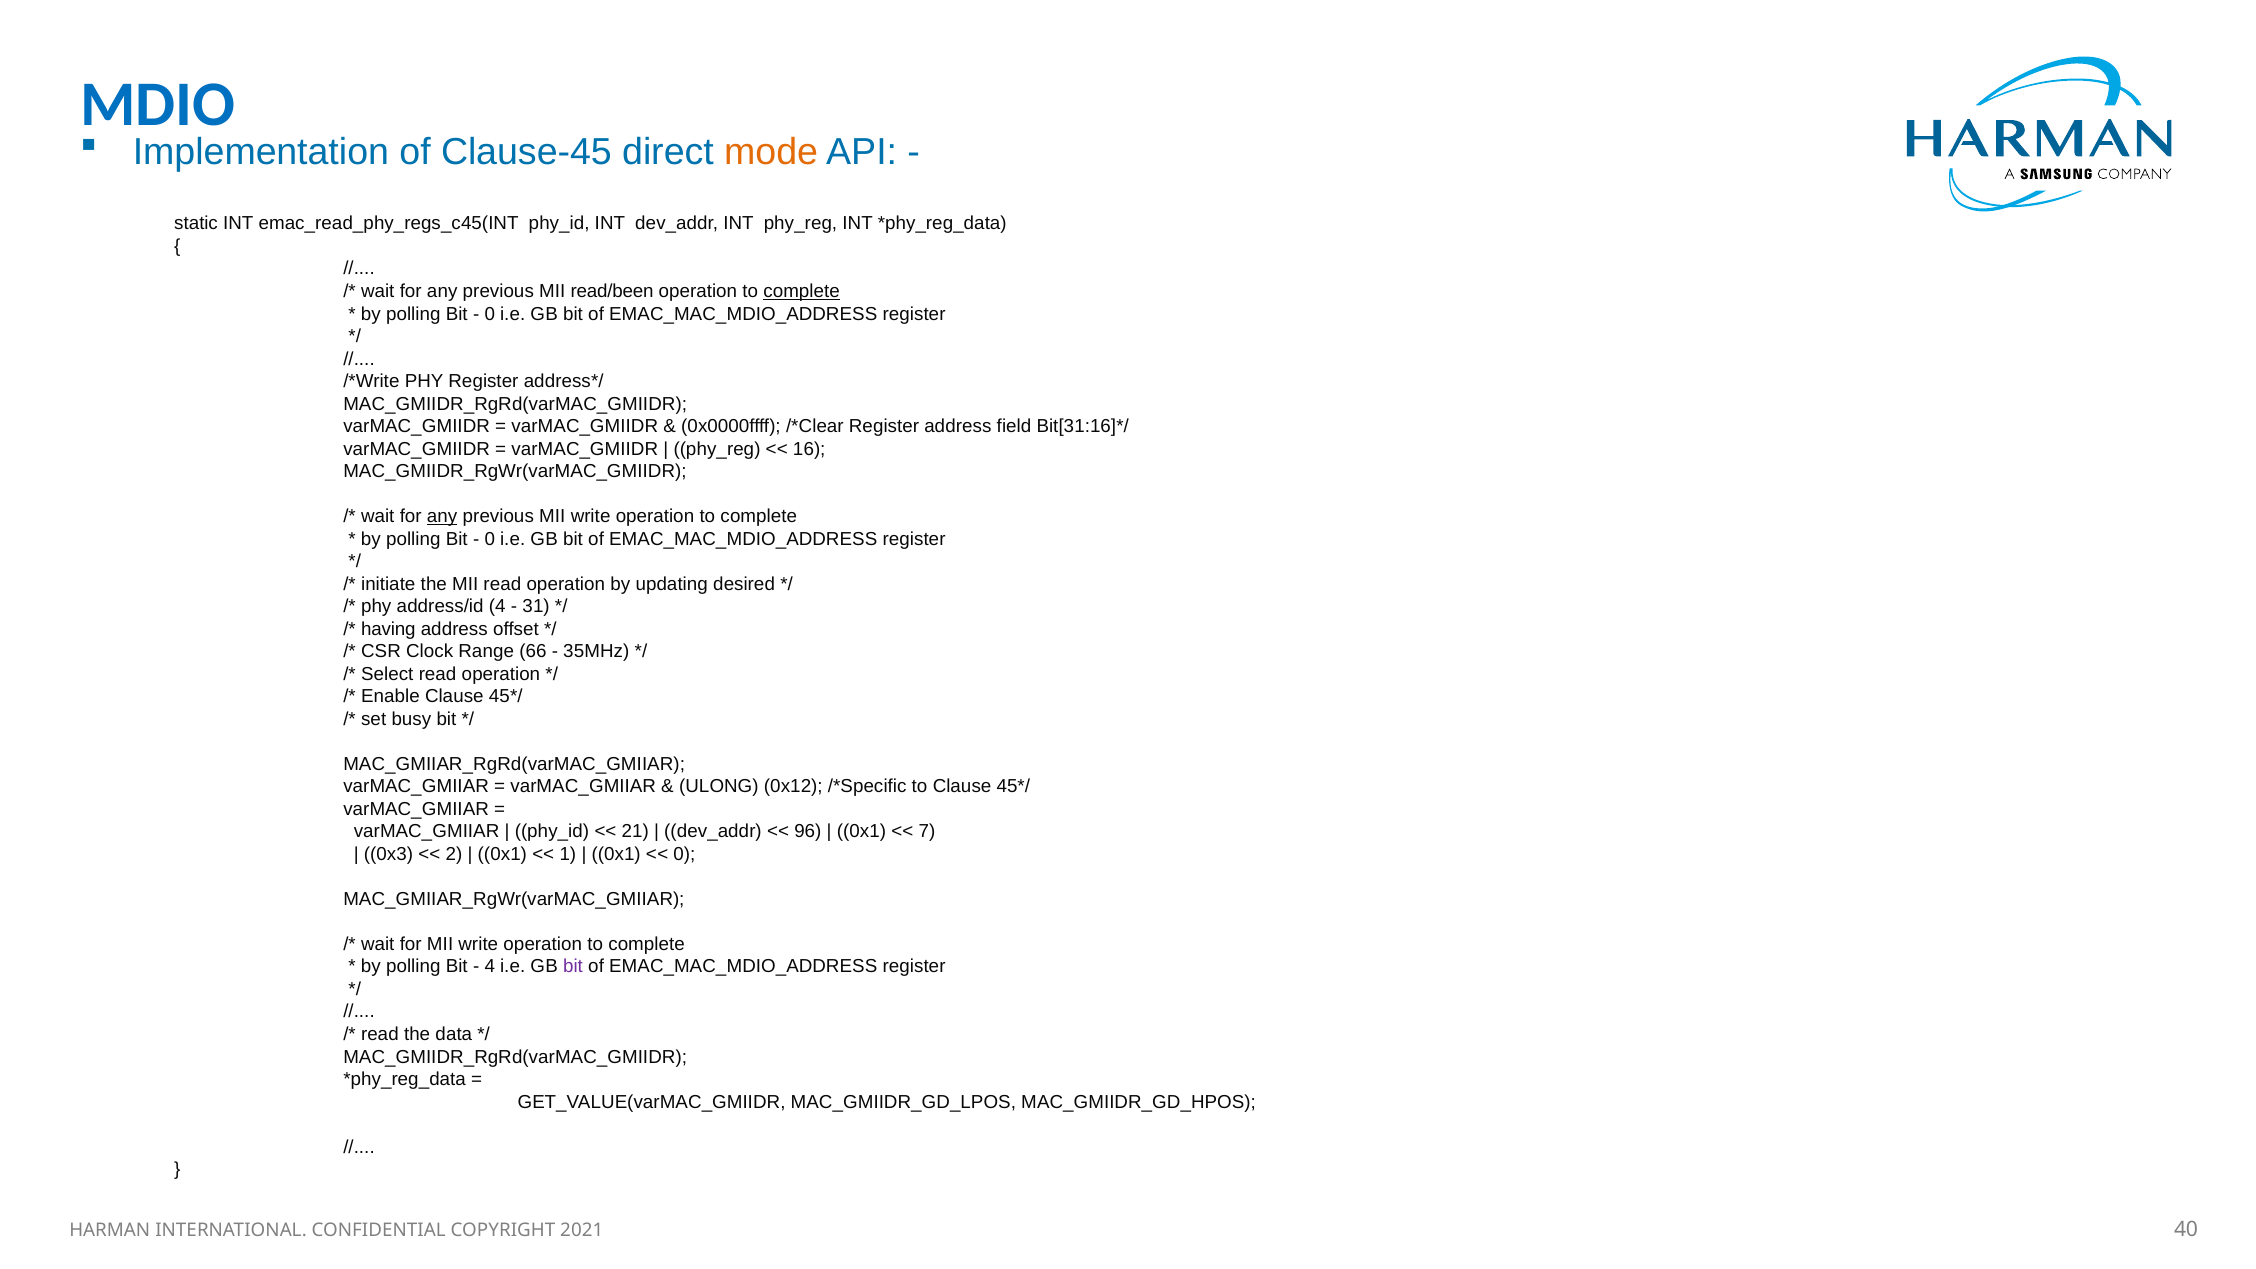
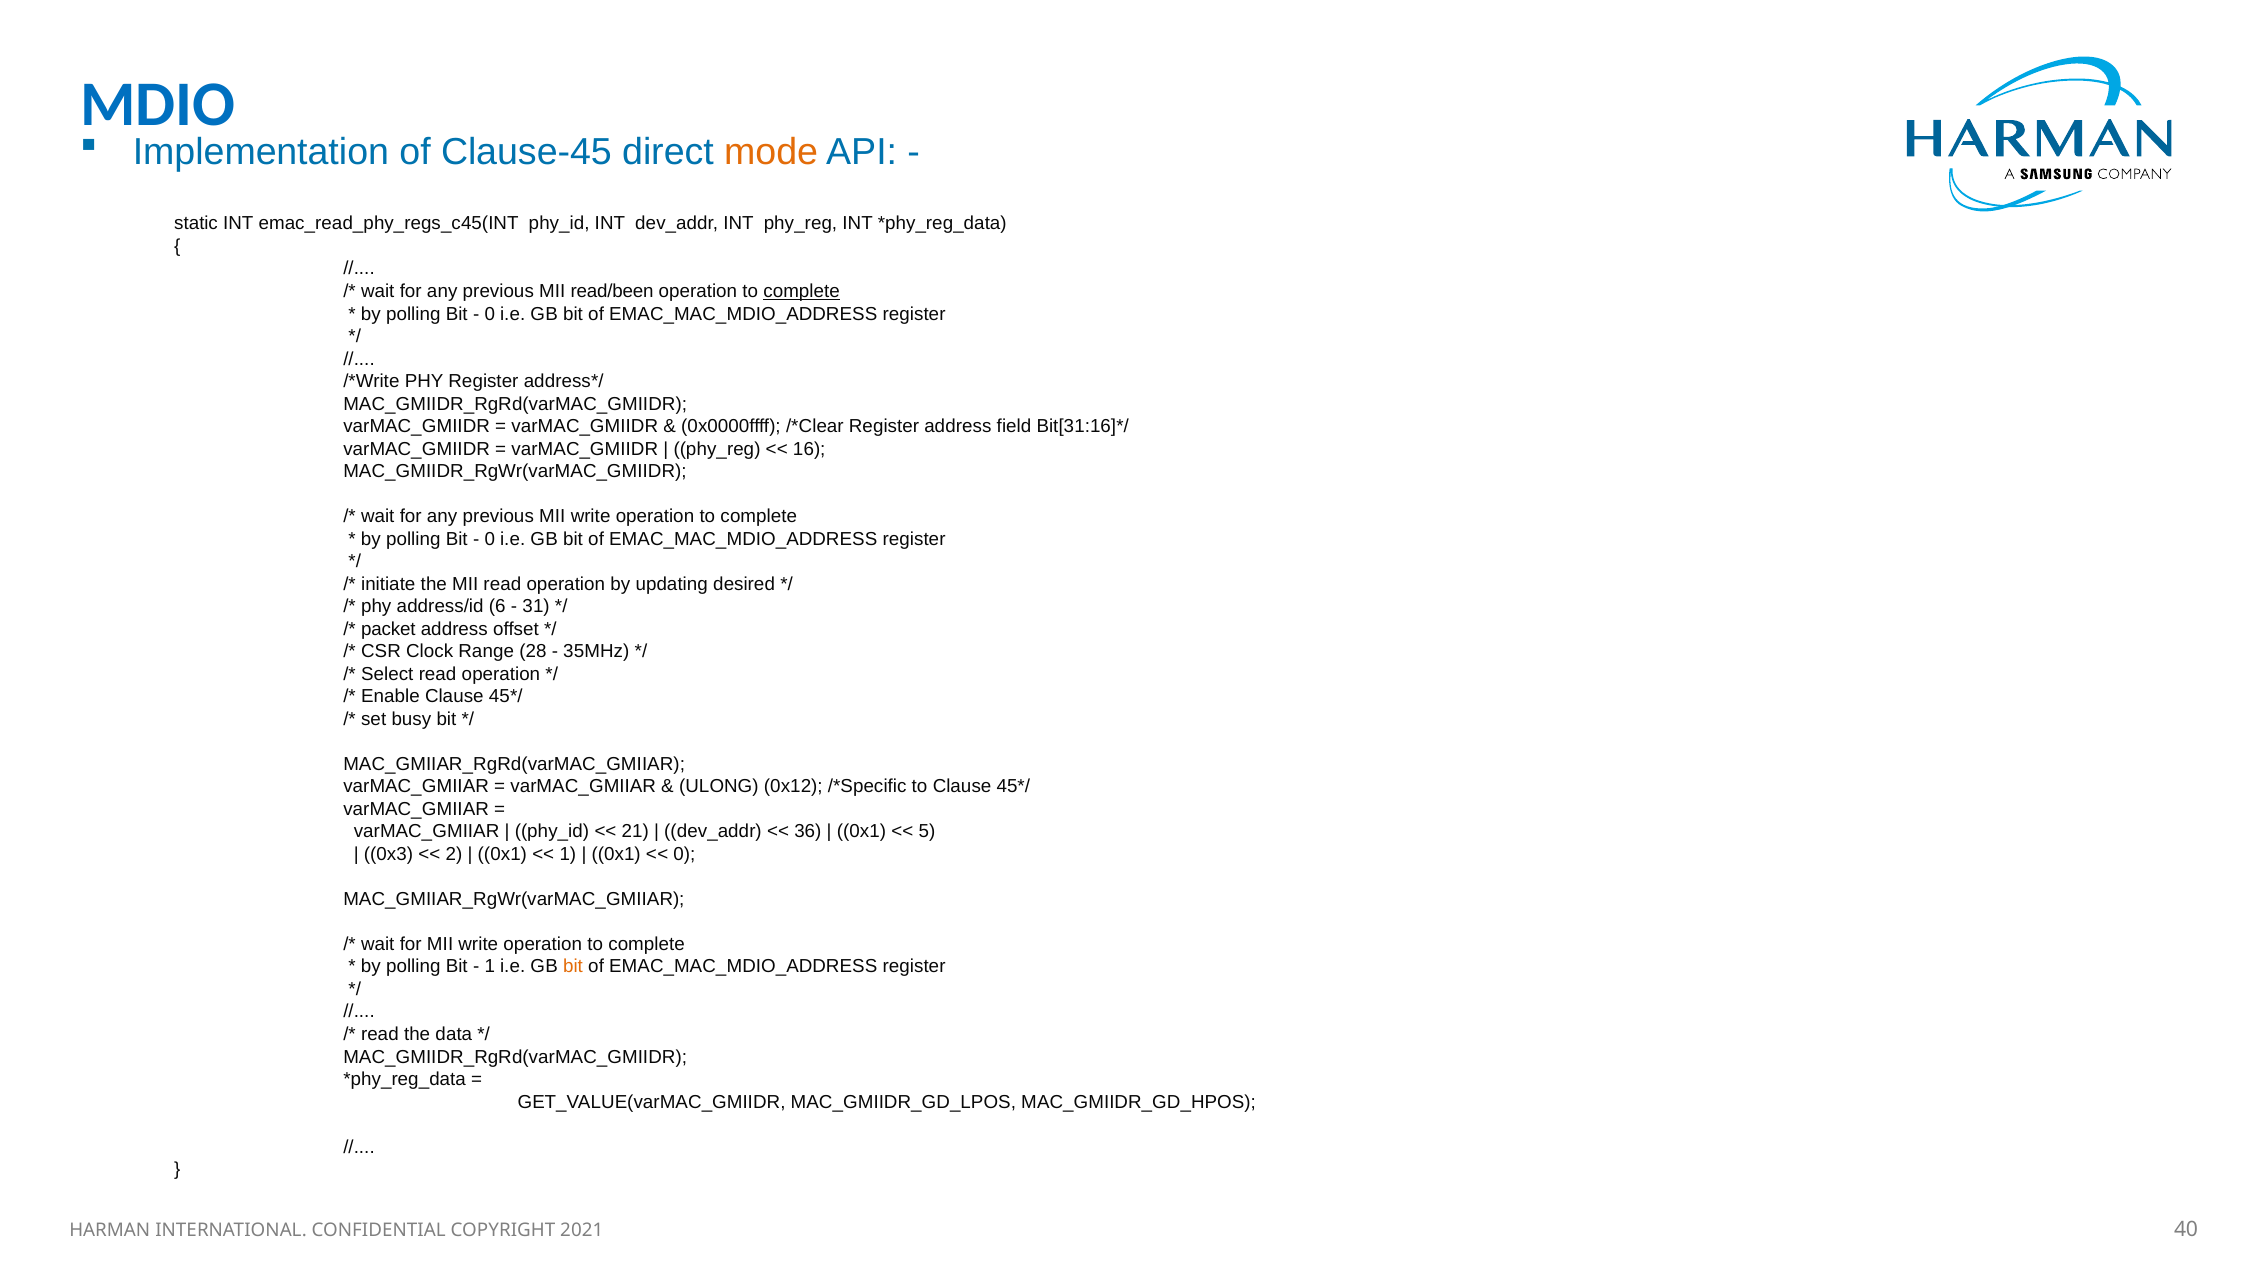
any underline: present -> none (442, 516)
address/id 4: 4 -> 6 (497, 607)
having: having -> packet (388, 629)
66: 66 -> 28 (533, 652)
96: 96 -> 36 (808, 832)
7: 7 -> 5 (927, 832)
4: 4 -> 1 (490, 967)
bit colour: purple -> orange (573, 967)
